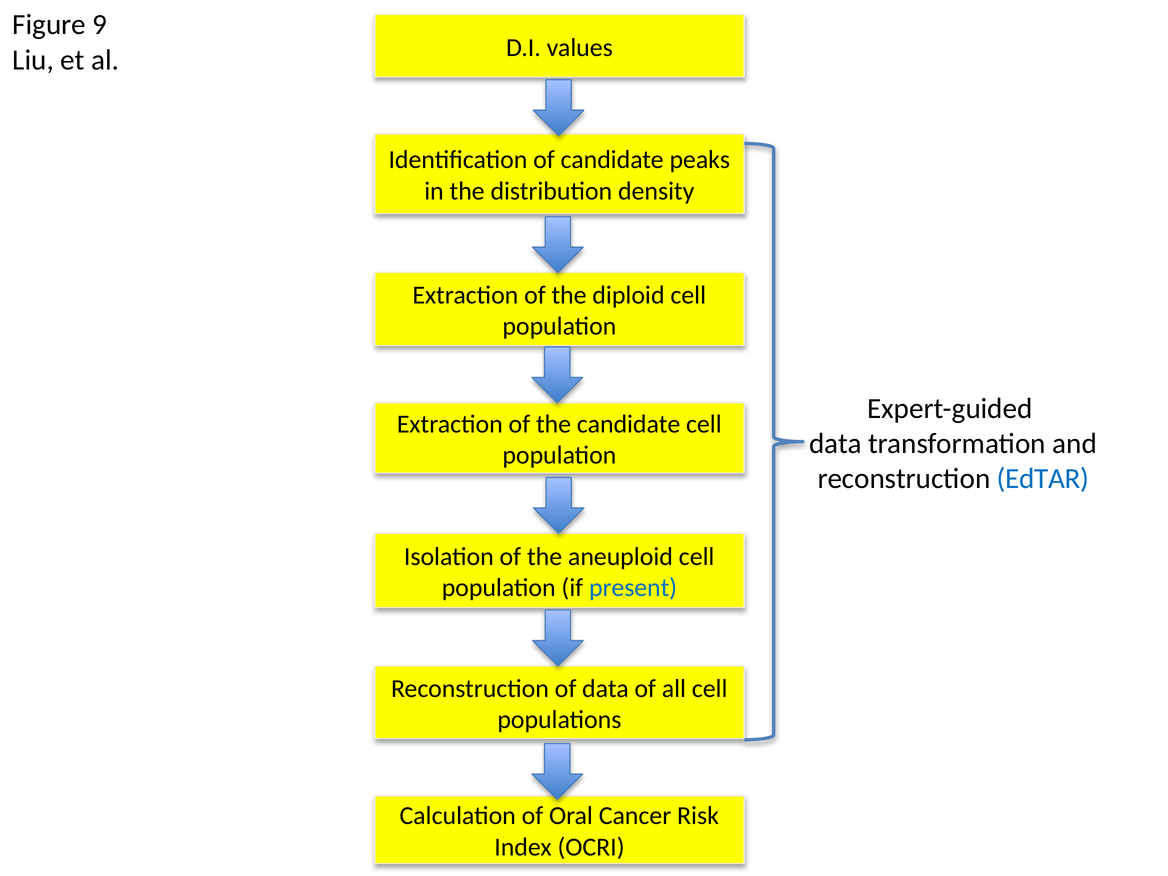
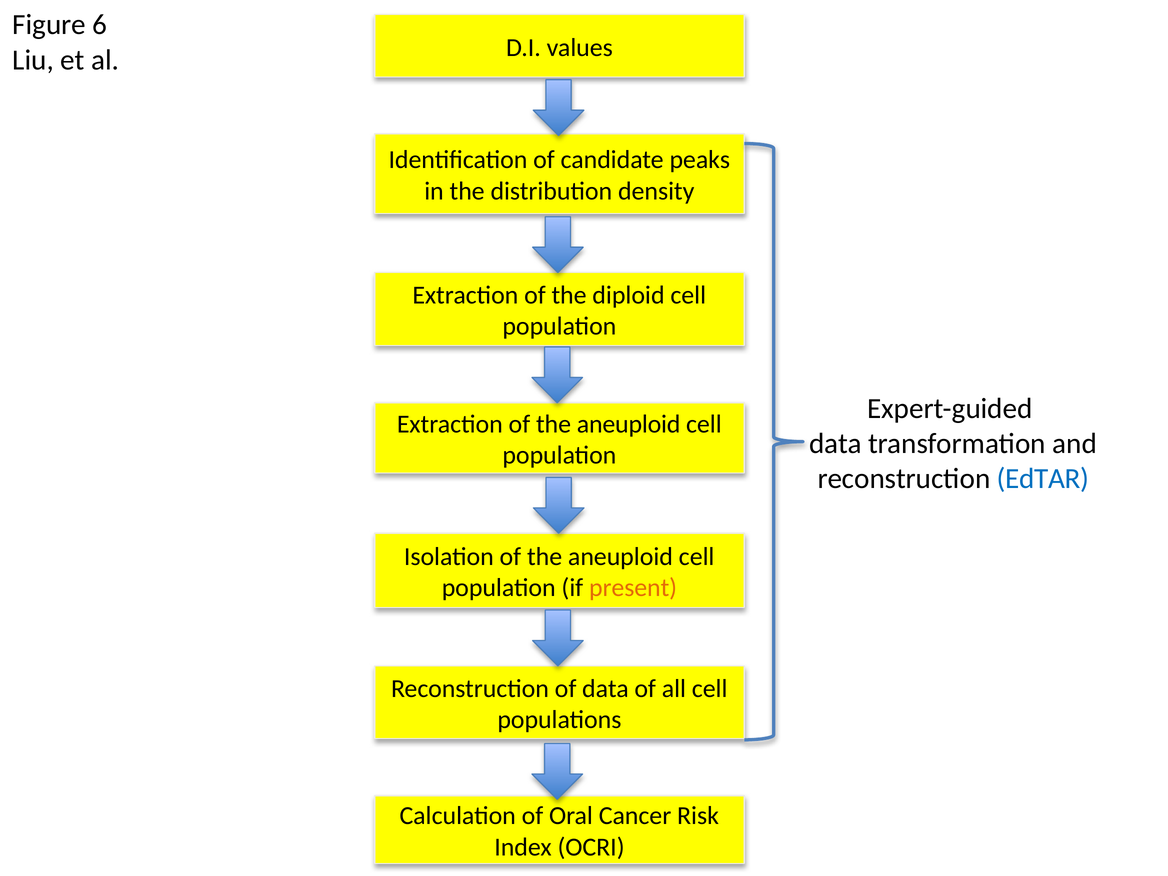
9: 9 -> 6 (100, 25)
Extraction of the candidate: candidate -> aneuploid (629, 424)
present colour: blue -> orange (633, 588)
